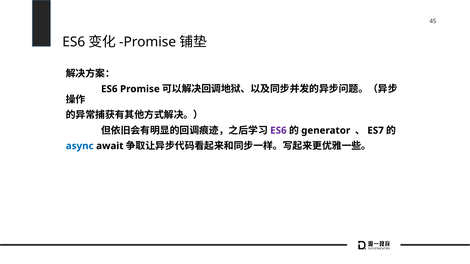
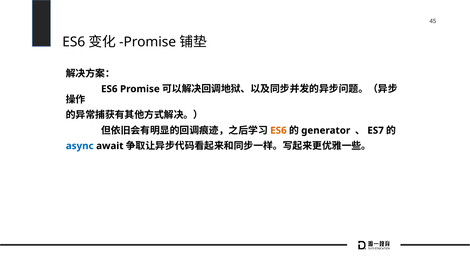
ES6 colour: purple -> orange (278, 131)
